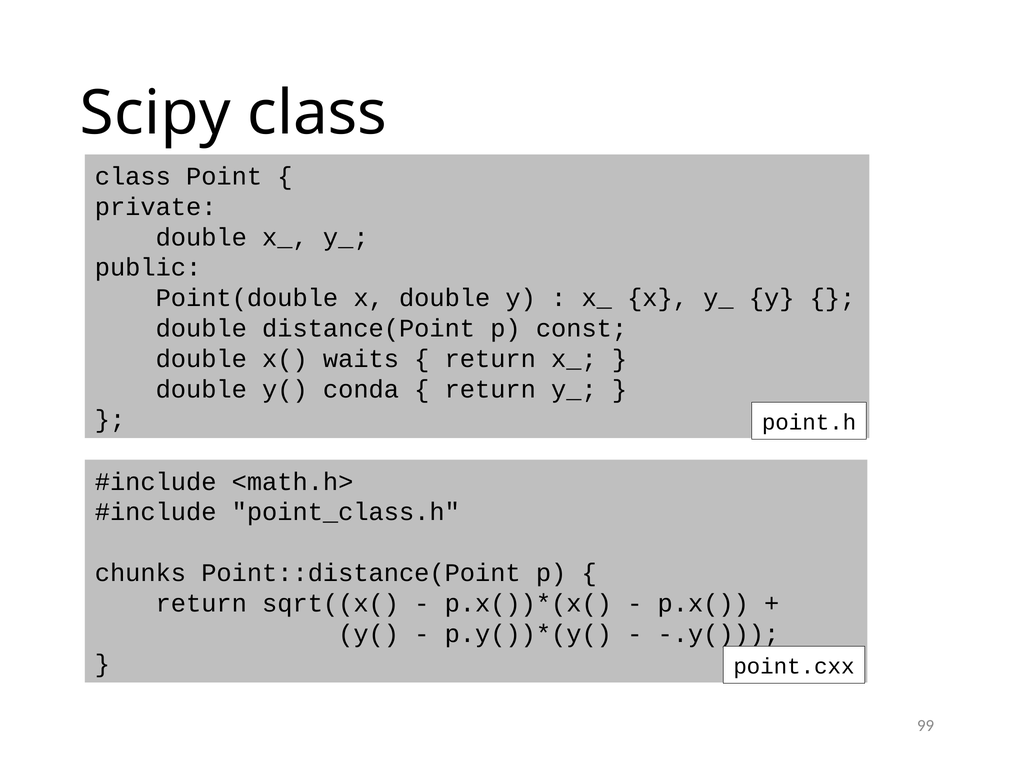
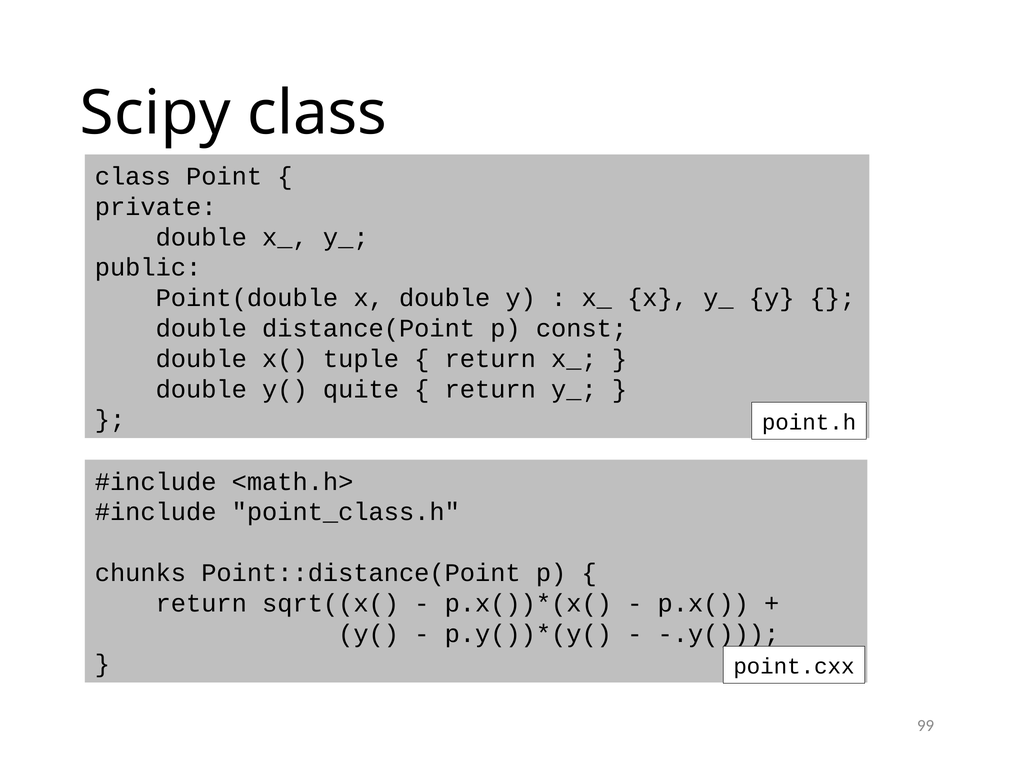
waits: waits -> tuple (361, 359)
conda: conda -> quite (361, 389)
